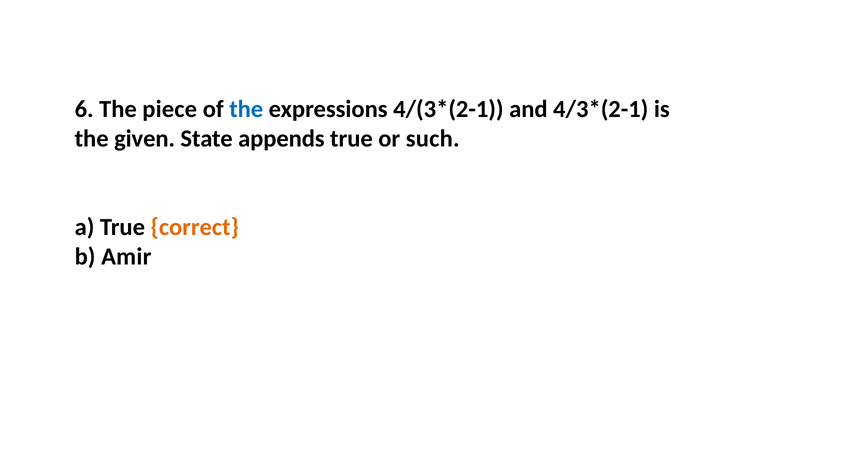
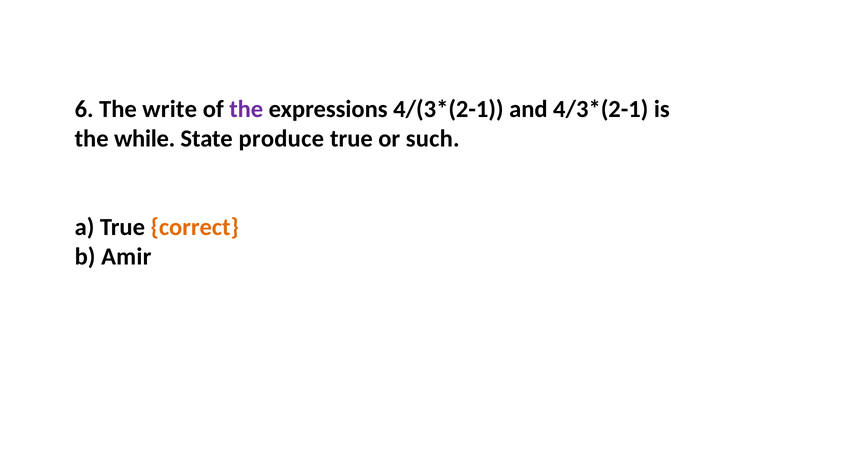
piece: piece -> write (170, 109)
the colour: blue -> purple (246, 109)
given: given -> while (145, 139)
appends: appends -> produce (281, 139)
